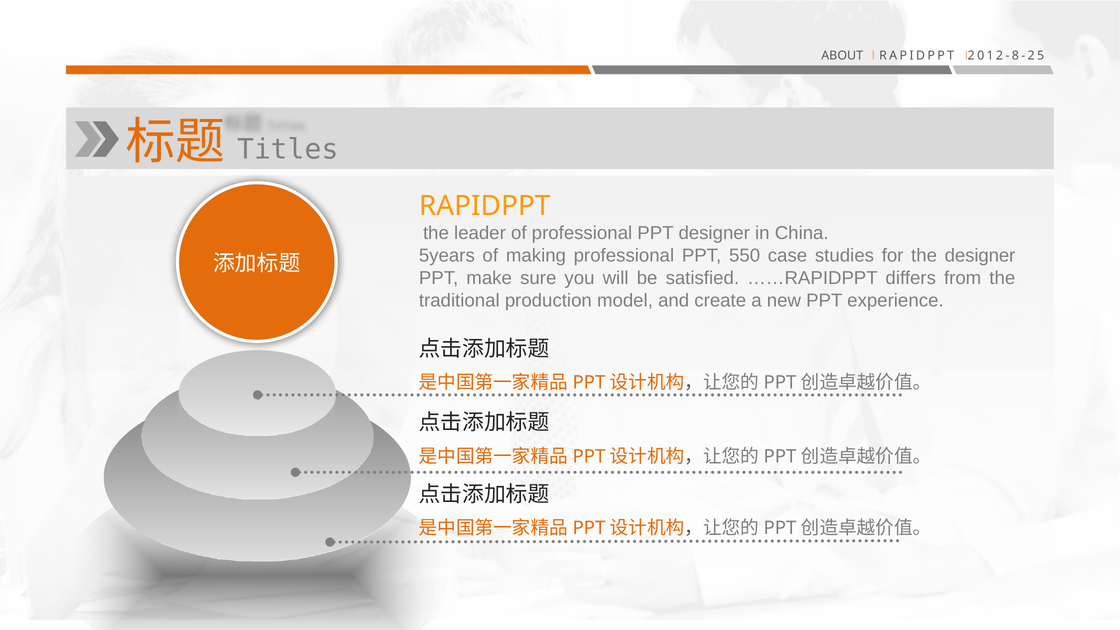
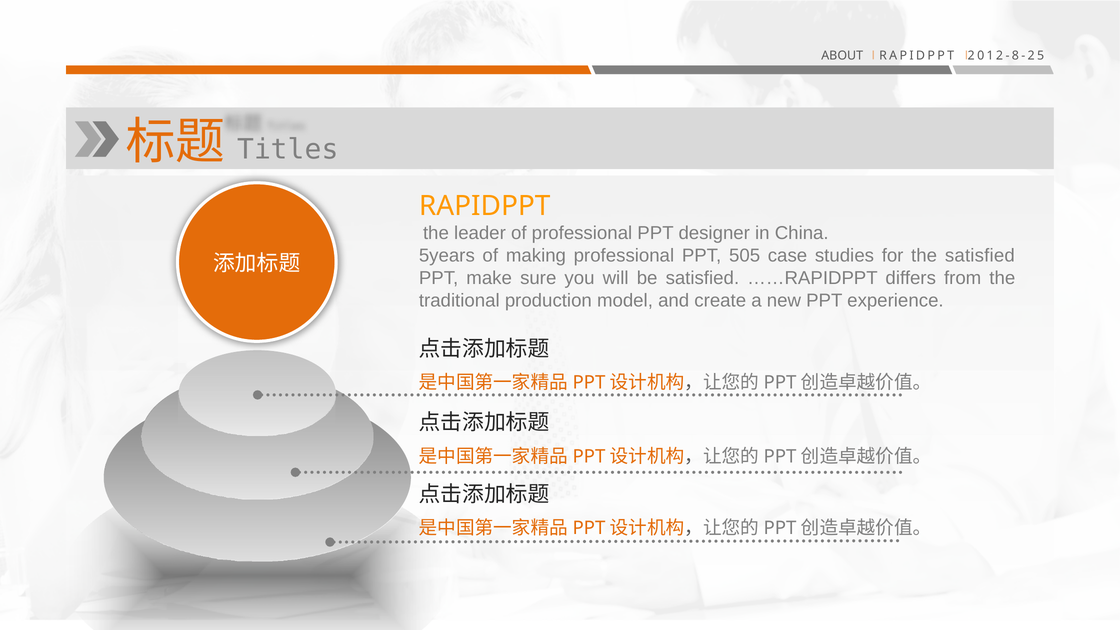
550: 550 -> 505 (745, 256)
the designer: designer -> satisfied (980, 256)
